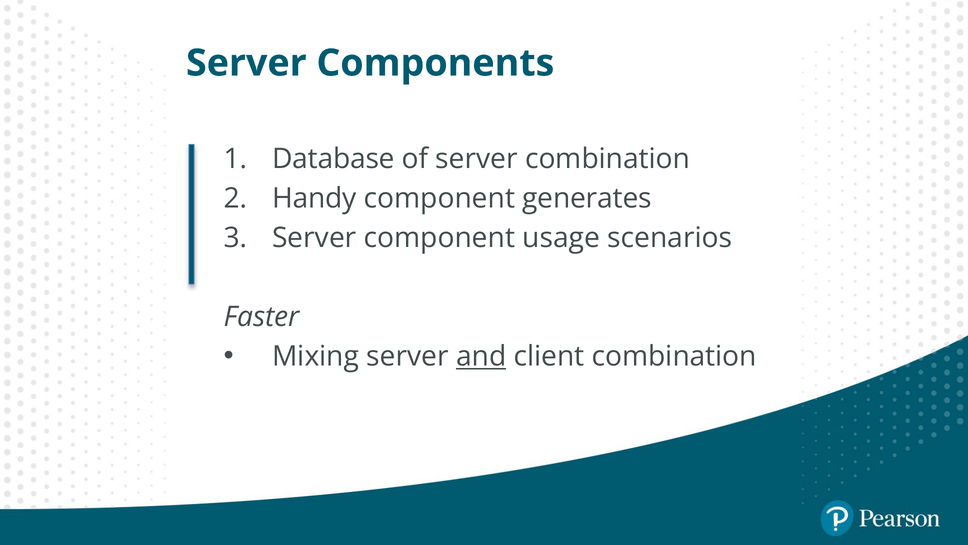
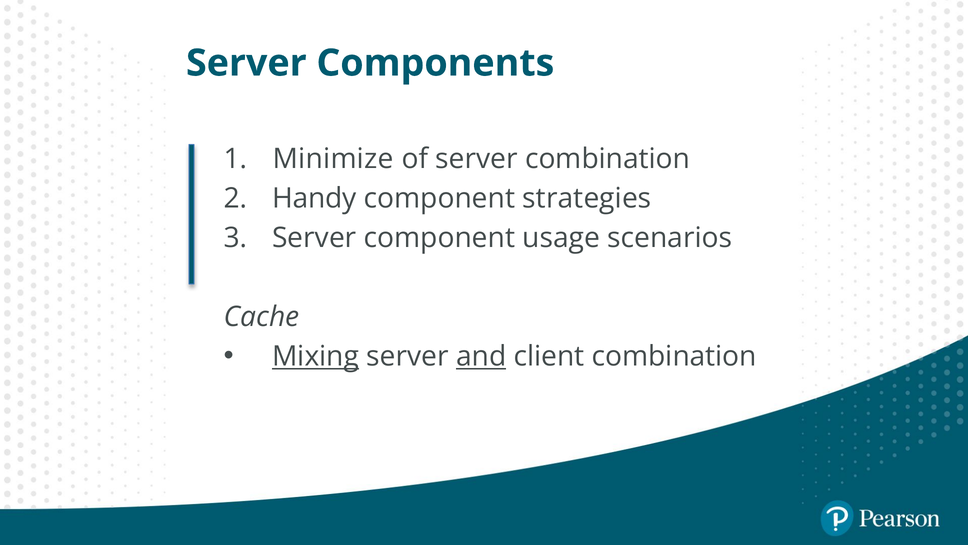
Database: Database -> Minimize (333, 159)
generates: generates -> strategies (587, 198)
Faster: Faster -> Cache (262, 317)
Mixing underline: none -> present (316, 356)
